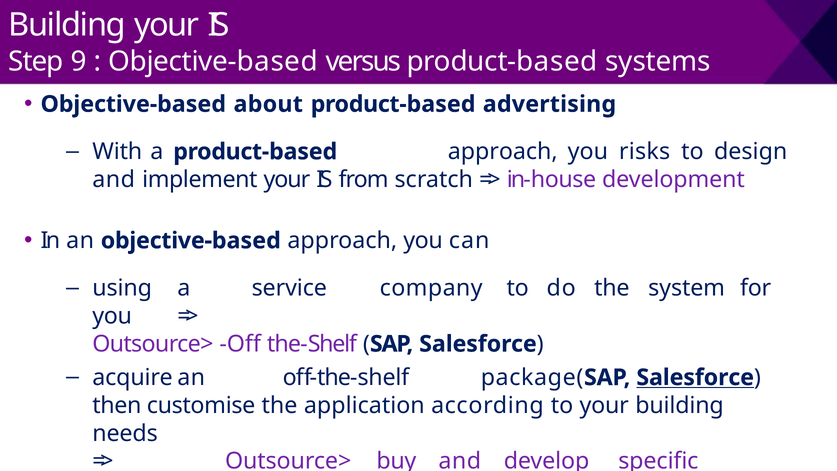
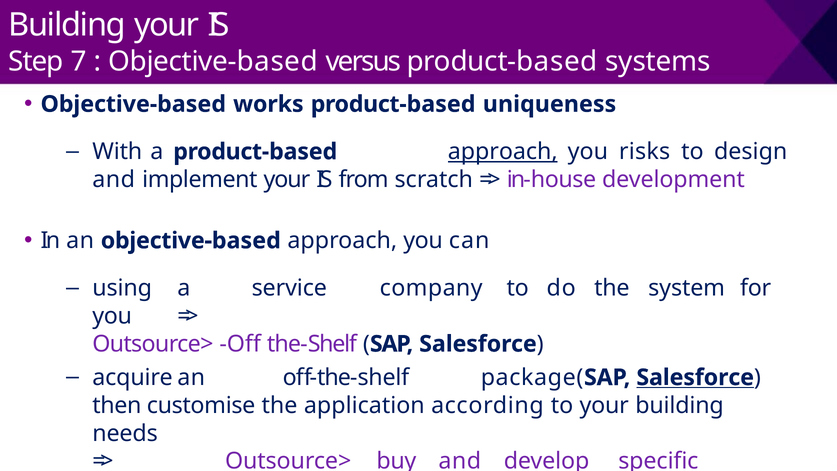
9: 9 -> 7 (79, 61)
about: about -> works (268, 104)
advertising: advertising -> uniqueness (550, 104)
approach underline: none -> present (503, 152)
